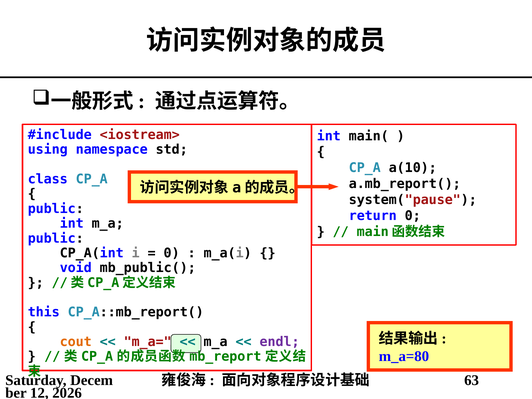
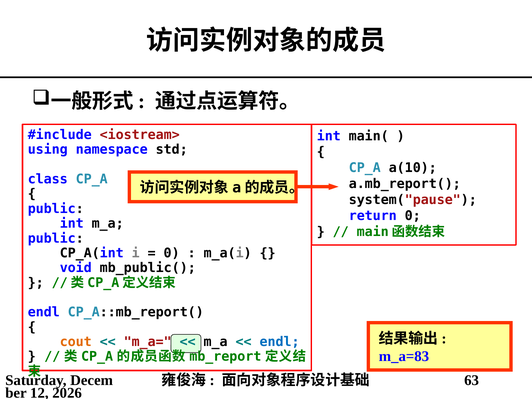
this: this -> endl (44, 312)
endl colour: purple -> blue (280, 342)
m_a=80: m_a=80 -> m_a=83 (404, 356)
